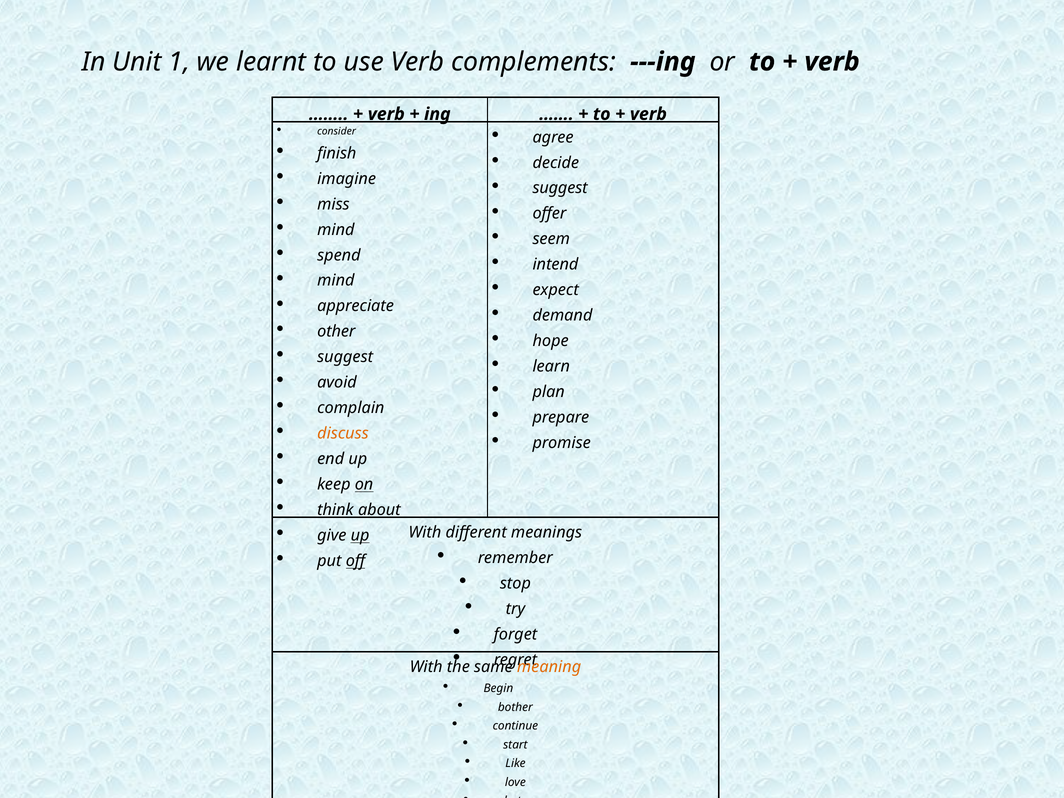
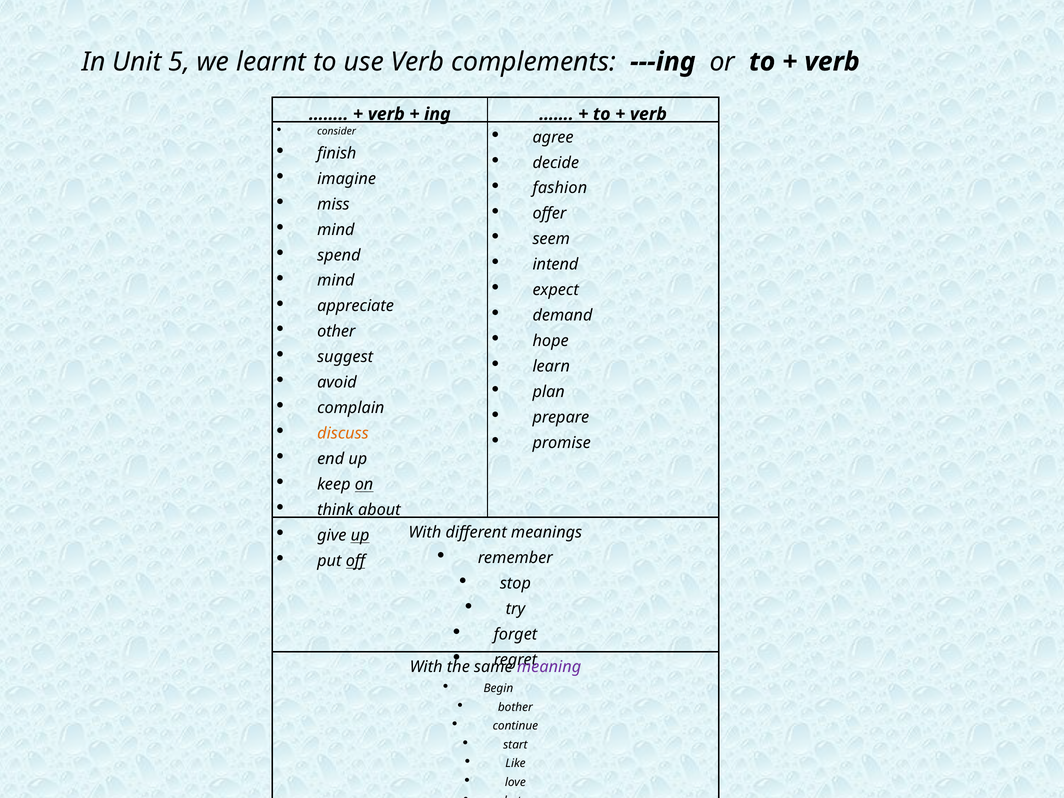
1: 1 -> 5 (179, 62)
suggest: suggest -> fashion (560, 188)
meaning colour: orange -> purple (549, 667)
